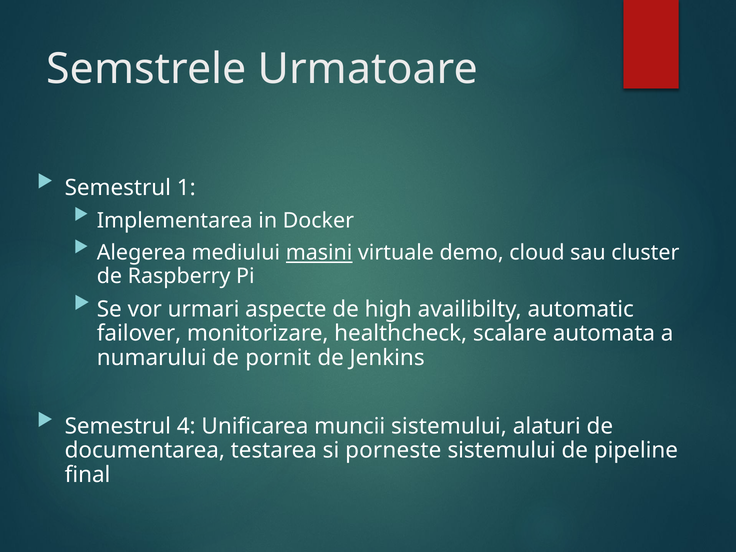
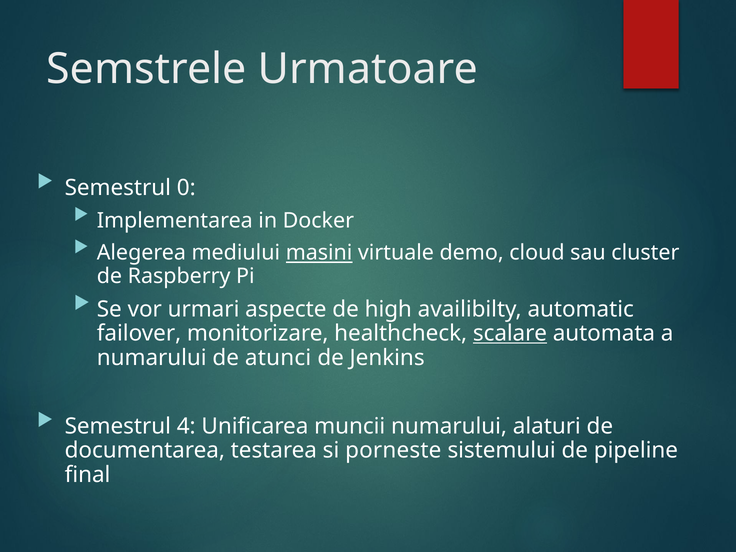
1: 1 -> 0 (186, 188)
scalare underline: none -> present (510, 333)
pornit: pornit -> atunci (278, 358)
muncii sistemului: sistemului -> numarului (449, 426)
